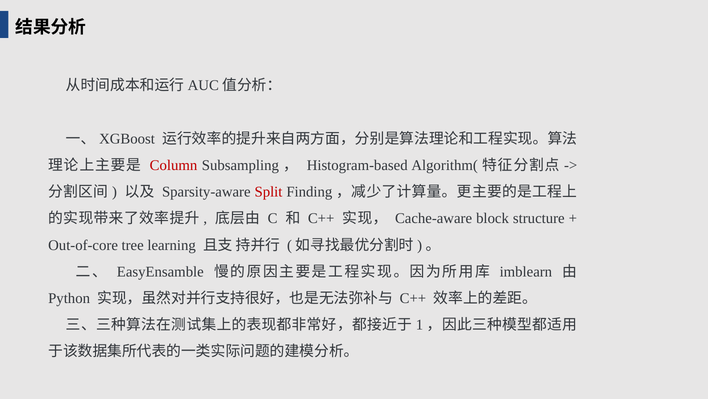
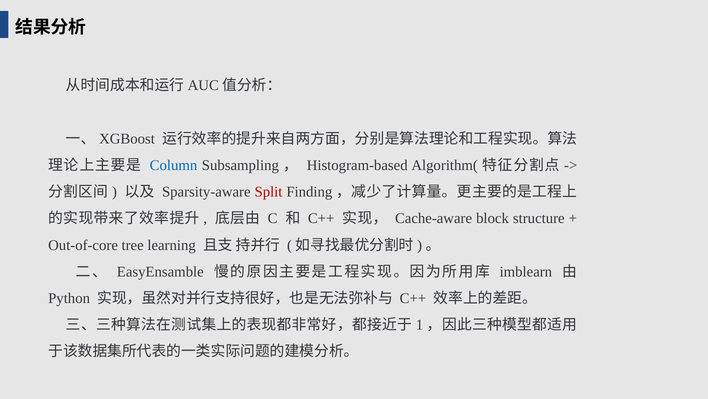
Column colour: red -> blue (173, 165)
